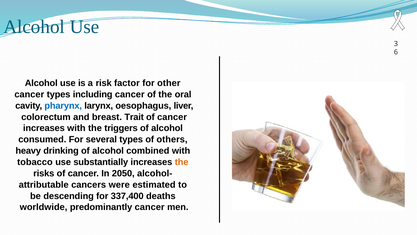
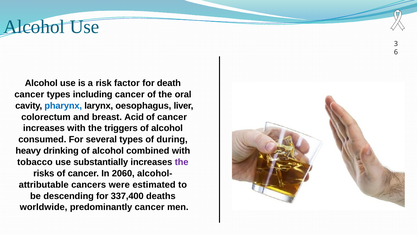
other: other -> death (169, 83)
Trait: Trait -> Acid (134, 117)
others: others -> during (172, 139)
the colour: orange -> purple (182, 162)
2050: 2050 -> 2060 (123, 173)
